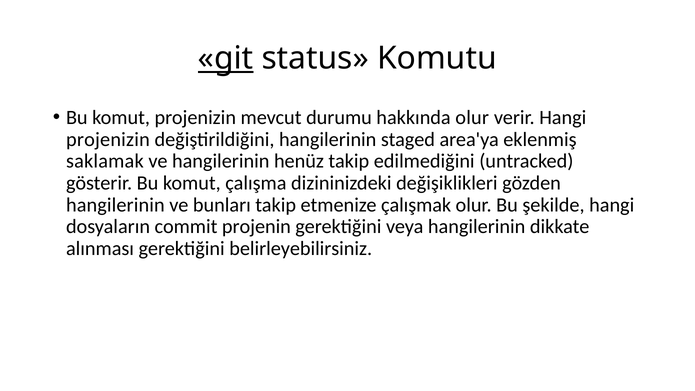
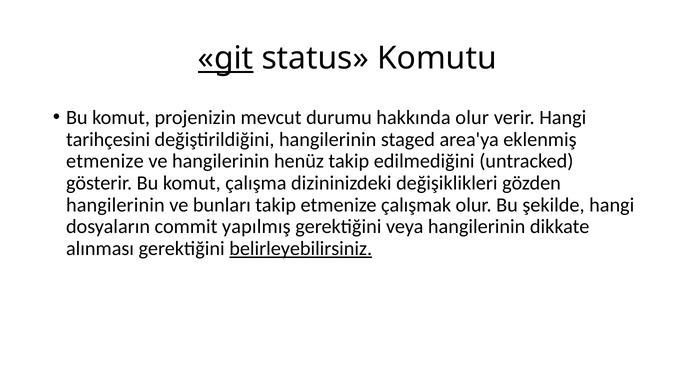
projenizin: projenizin -> tarihçesini (108, 139)
saklamak: saklamak -> etmenize (105, 161)
projenin: projenin -> yapılmış (256, 227)
belirleyebilirsiniz underline: none -> present (301, 249)
